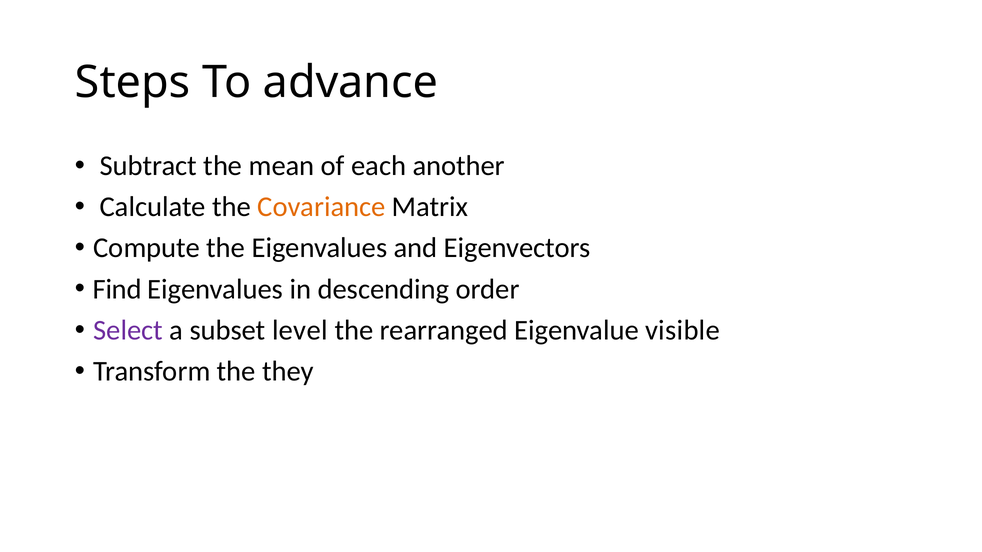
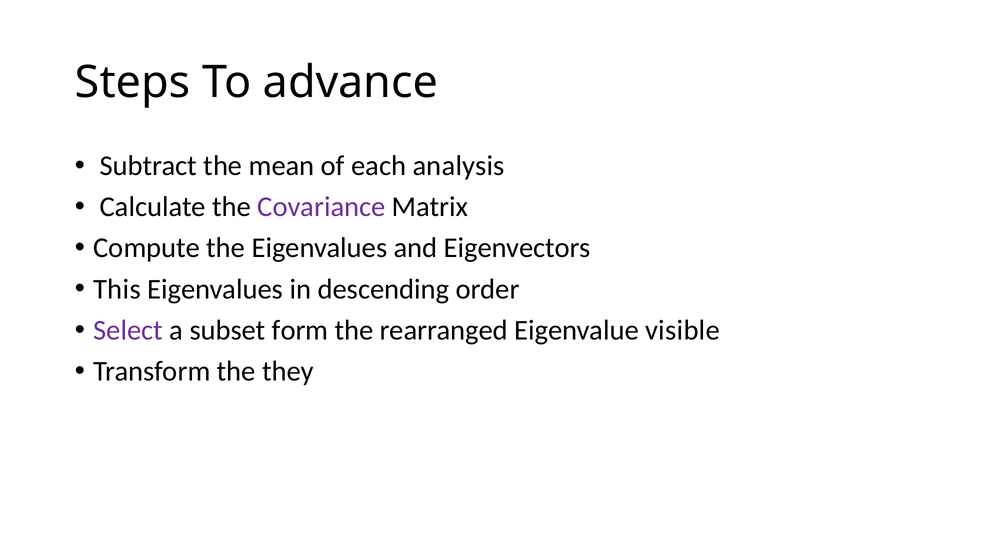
another: another -> analysis (459, 166)
Covariance colour: orange -> purple (321, 207)
Find: Find -> This (117, 289)
level: level -> form (300, 330)
